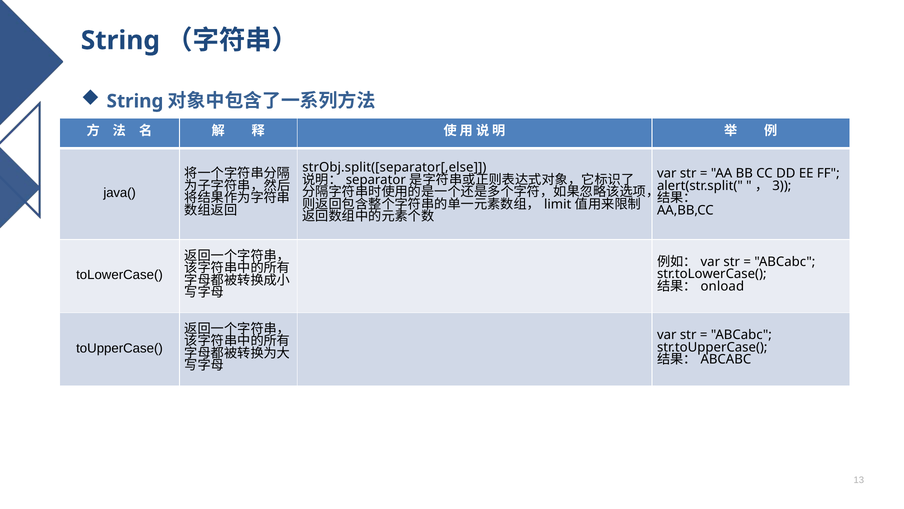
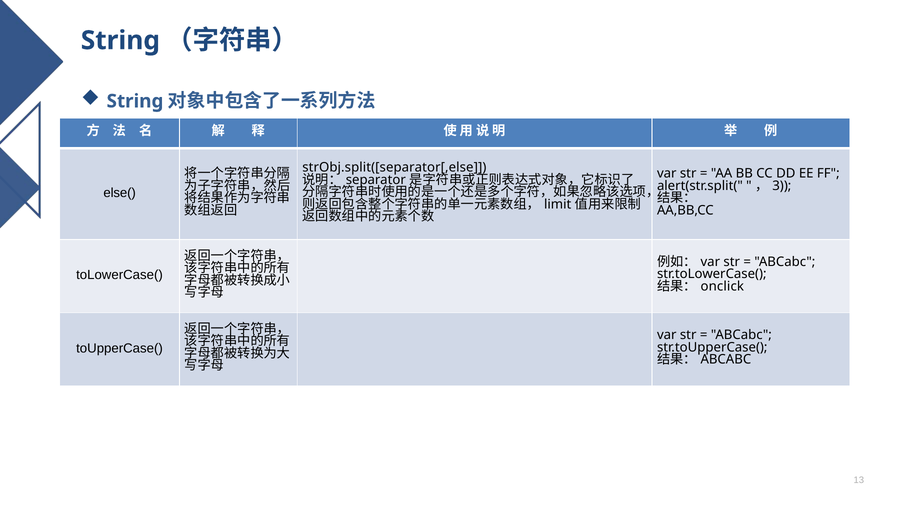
java(: java( -> else( (120, 193)
onload: onload -> onclick (722, 286)
